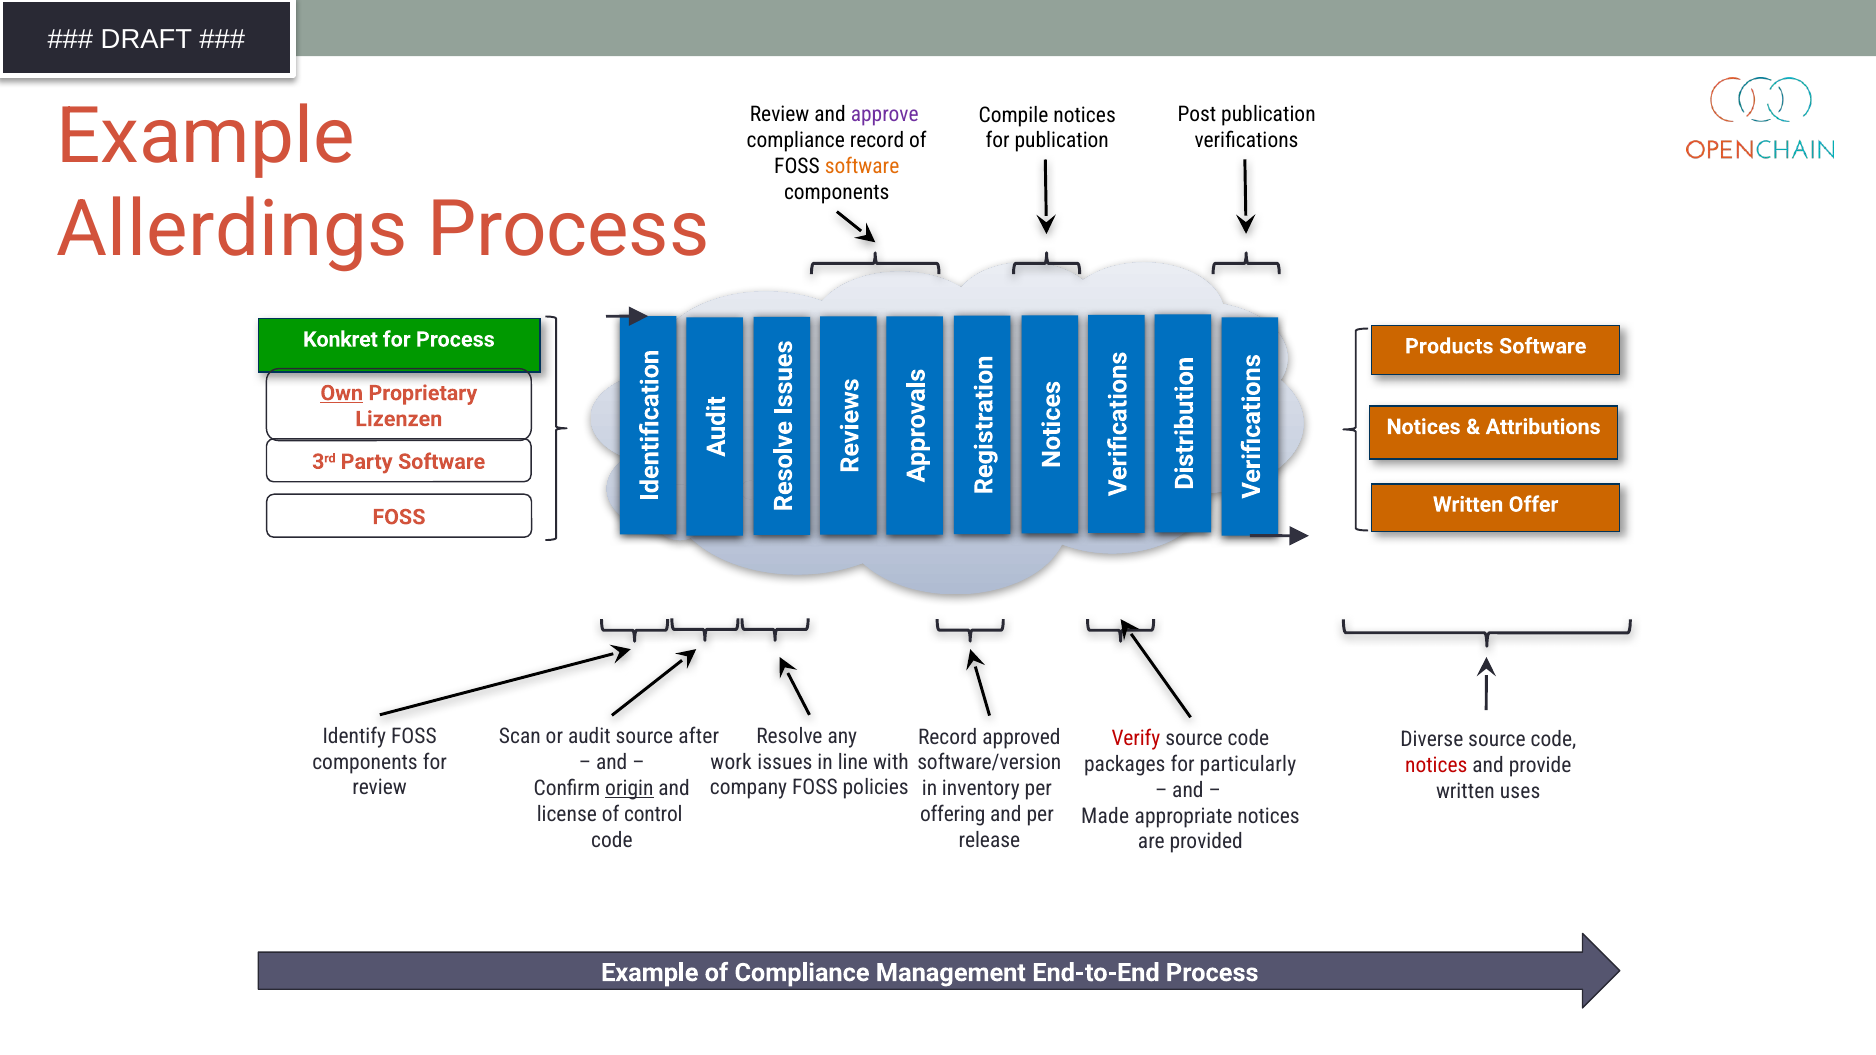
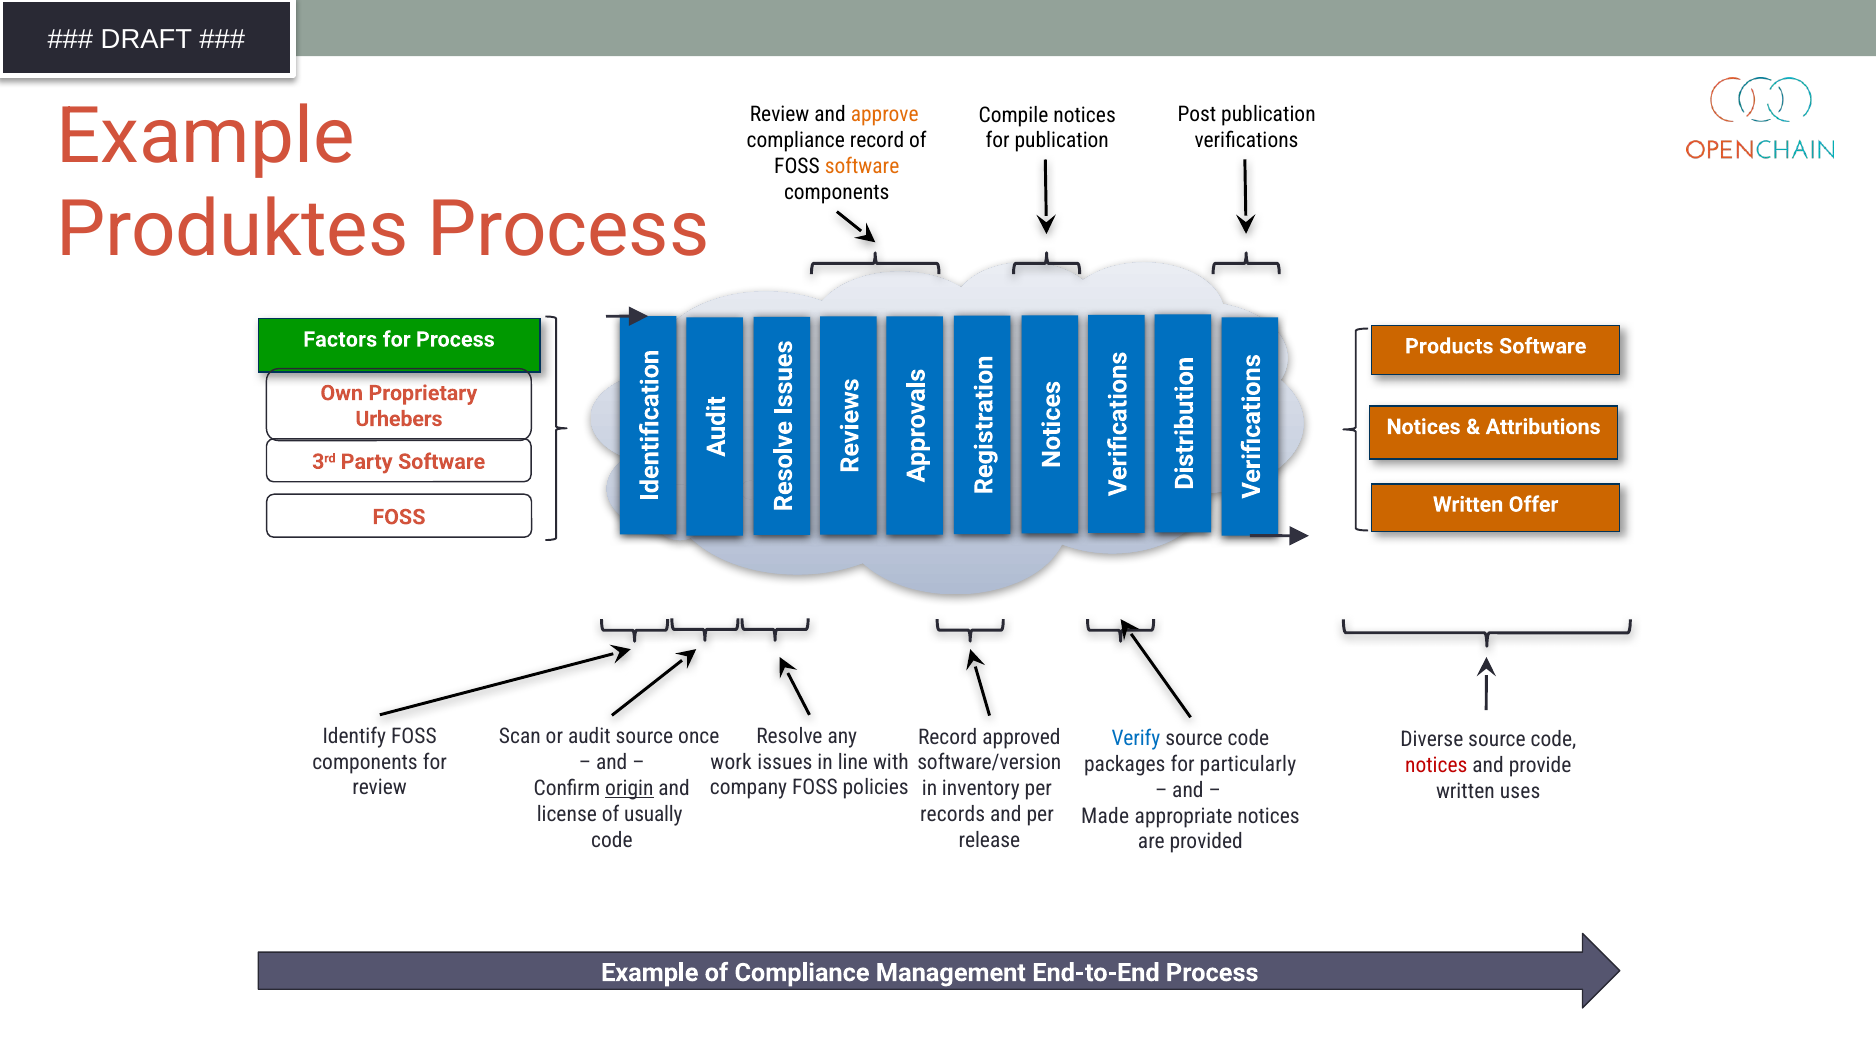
approve colour: purple -> orange (885, 115)
Allerdings: Allerdings -> Produktes (232, 230)
Konkret: Konkret -> Factors (340, 340)
Own underline: present -> none (342, 393)
Lizenzen: Lizenzen -> Urhebers (399, 419)
after: after -> once (699, 737)
Verify colour: red -> blue (1136, 739)
control: control -> usually (653, 814)
offering: offering -> records (953, 815)
